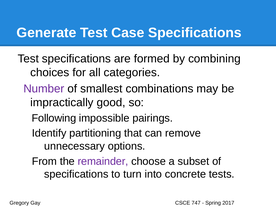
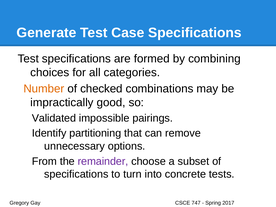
Number colour: purple -> orange (44, 89)
smallest: smallest -> checked (101, 89)
Following: Following -> Validated (54, 118)
